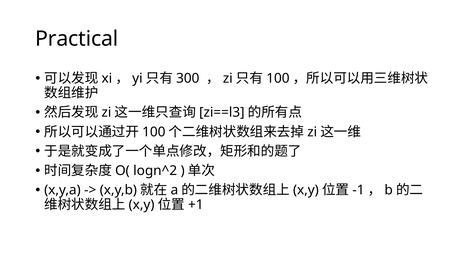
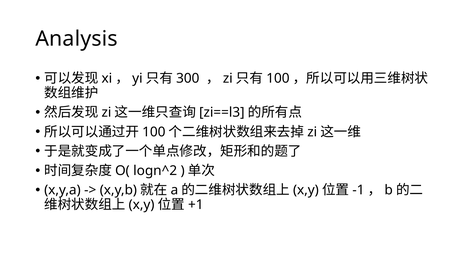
Practical: Practical -> Analysis (77, 39)
